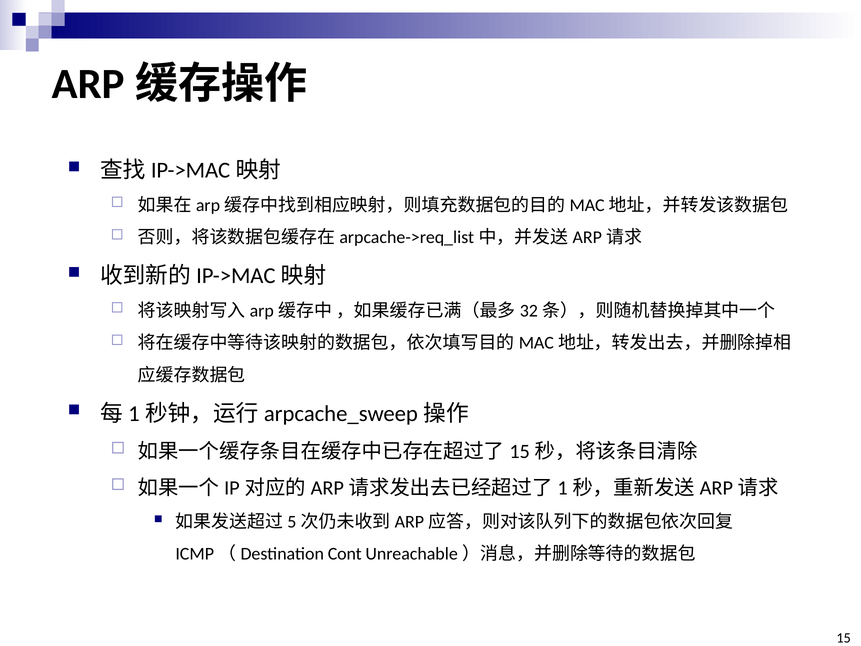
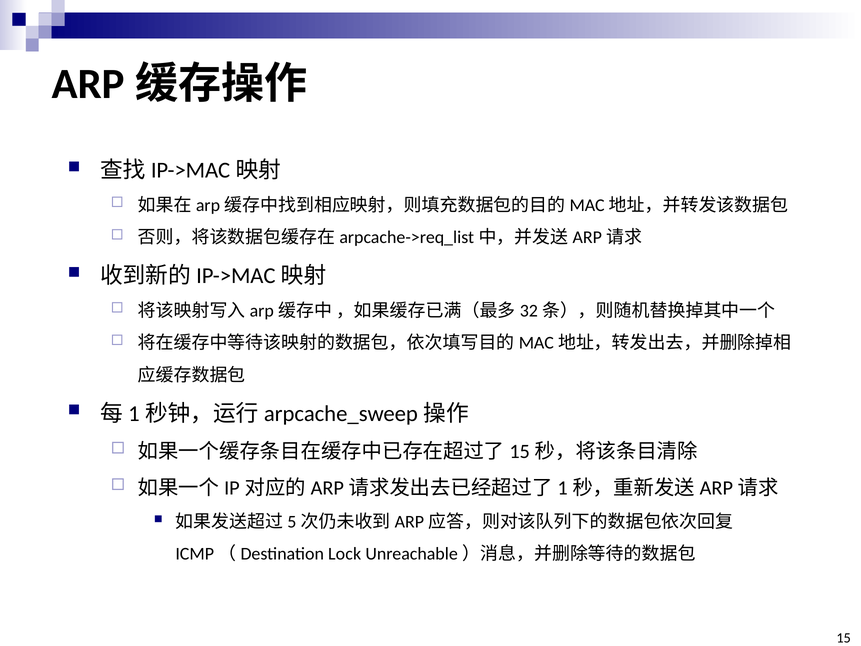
Cont: Cont -> Lock (345, 554)
